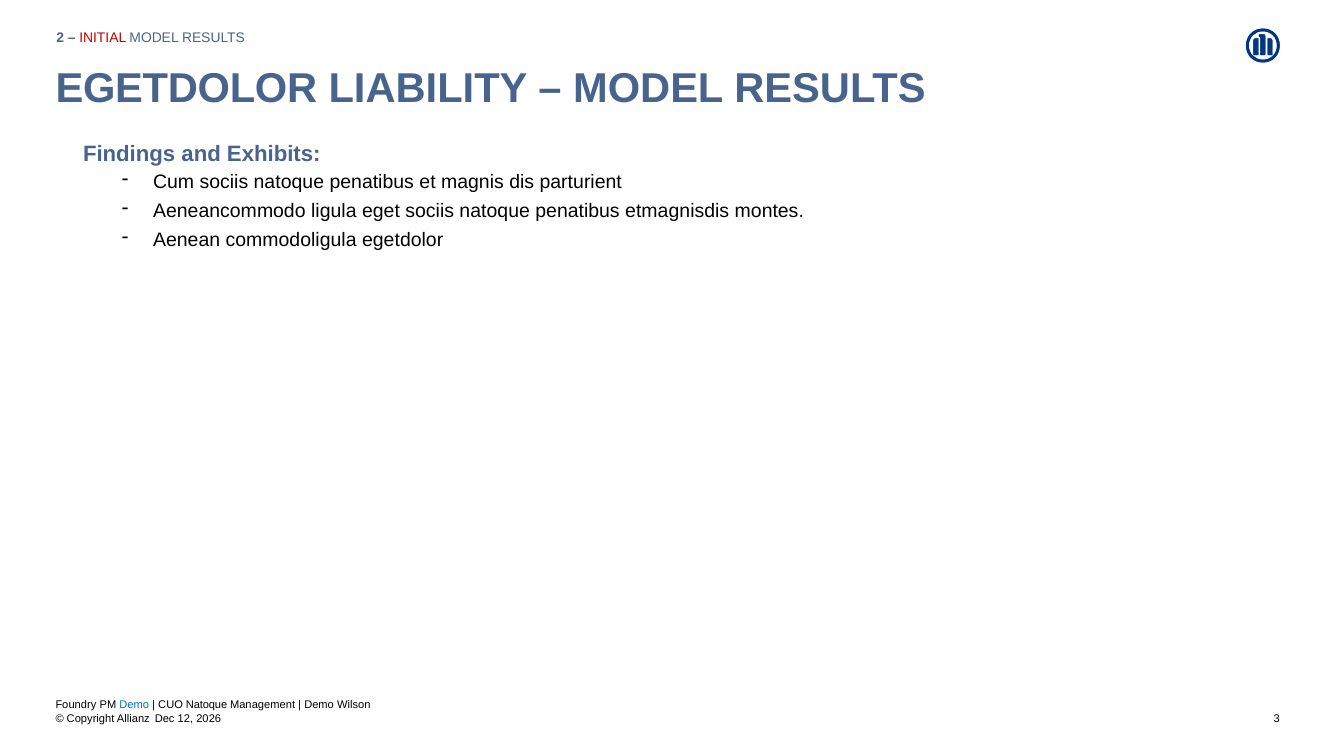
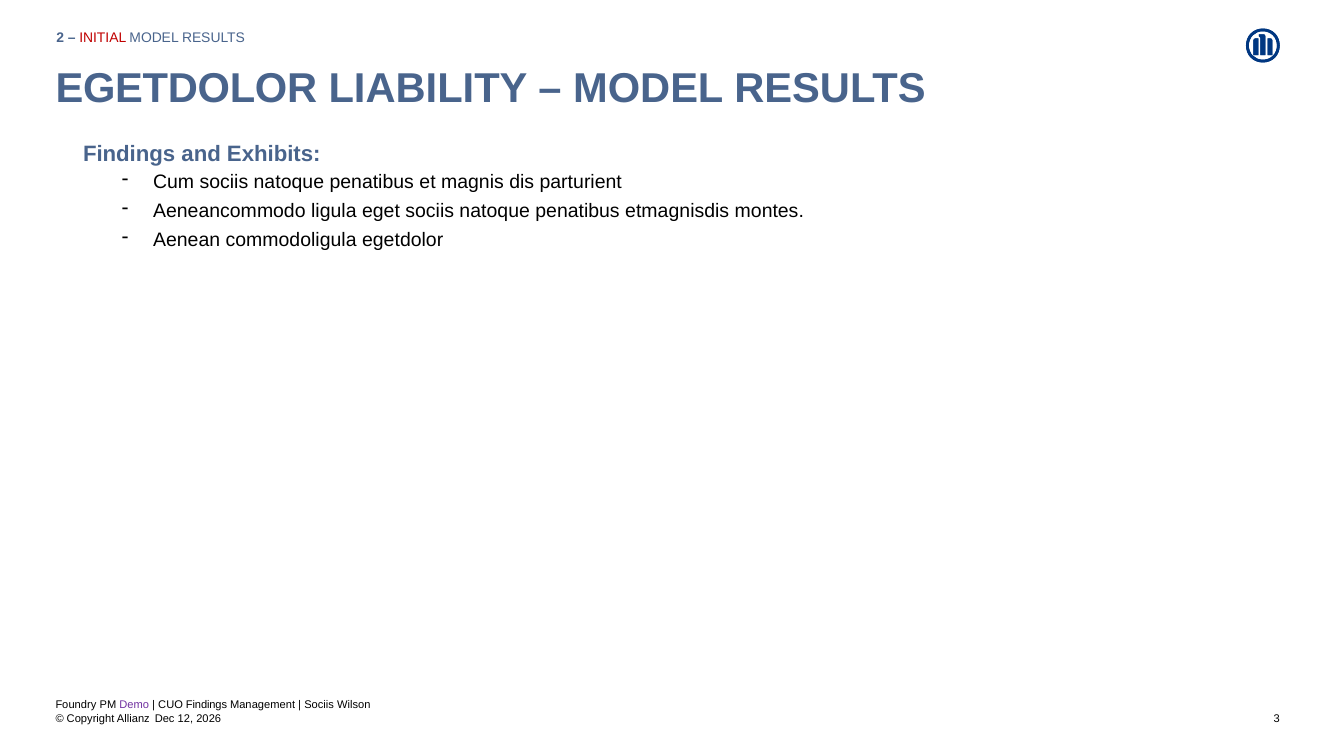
Demo colour: blue -> purple (134, 704)
CUO Natoque: Natoque -> Findings (207, 704)
Demo: Demo -> Sociis (319, 704)
